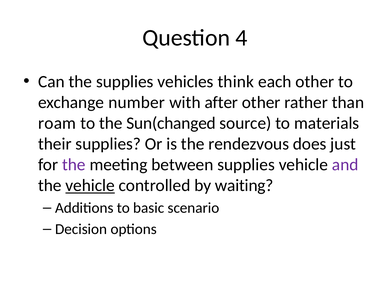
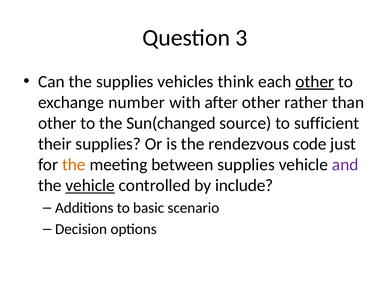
4: 4 -> 3 (241, 38)
other underline: none -> present (315, 82)
roam: roam -> other (57, 123)
materials: materials -> sufficient (327, 123)
does: does -> code (310, 144)
the colour: purple -> orange (74, 165)
waiting: waiting -> include (244, 186)
